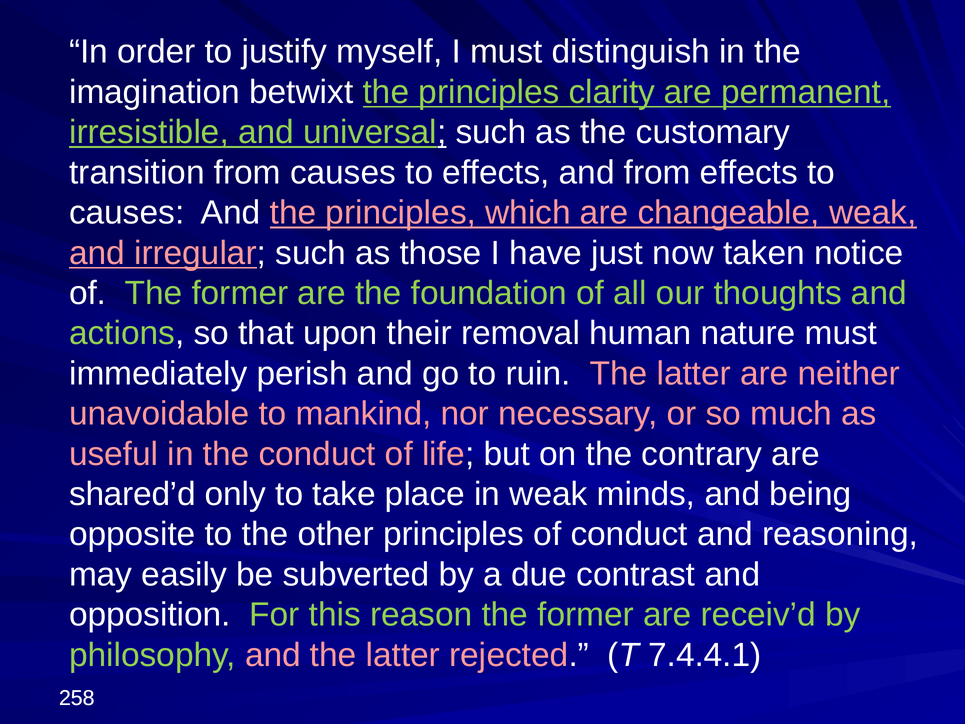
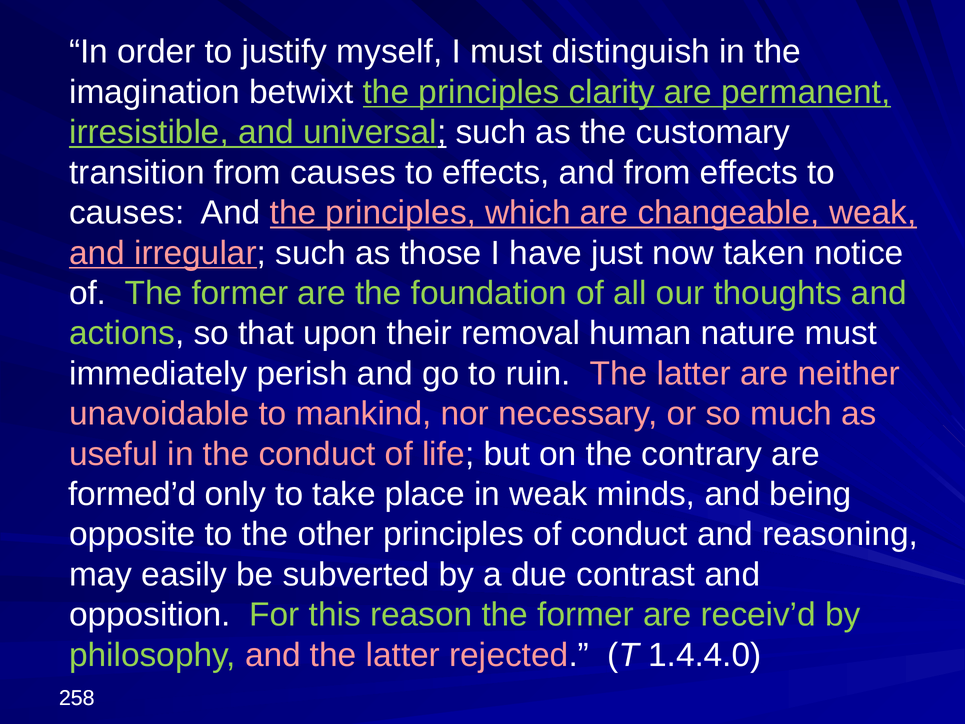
shared’d: shared’d -> formed’d (132, 494)
7.4.4.1: 7.4.4.1 -> 1.4.4.0 (705, 655)
